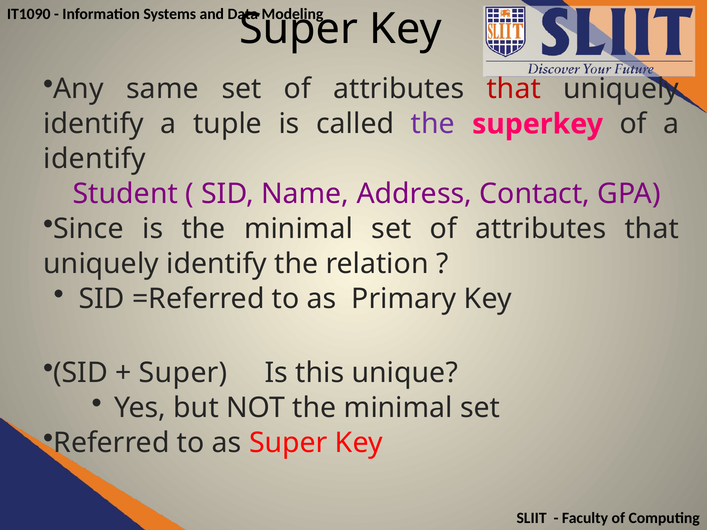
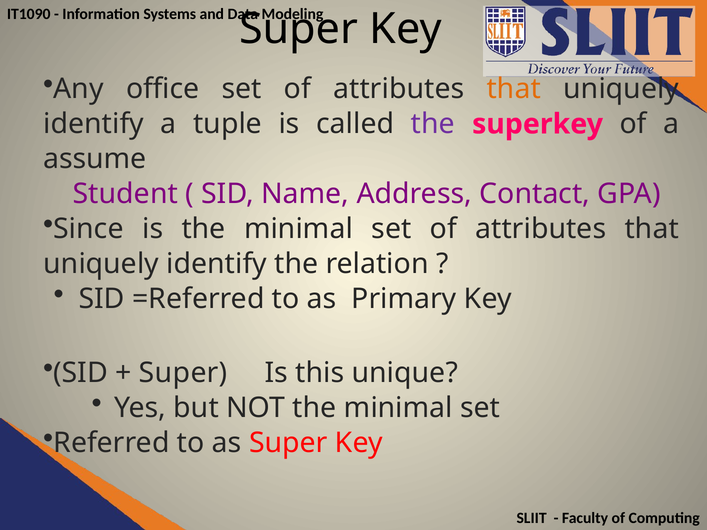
same: same -> office (163, 89)
that colour: red -> orange (514, 89)
identify: identify -> assume (95, 159)
